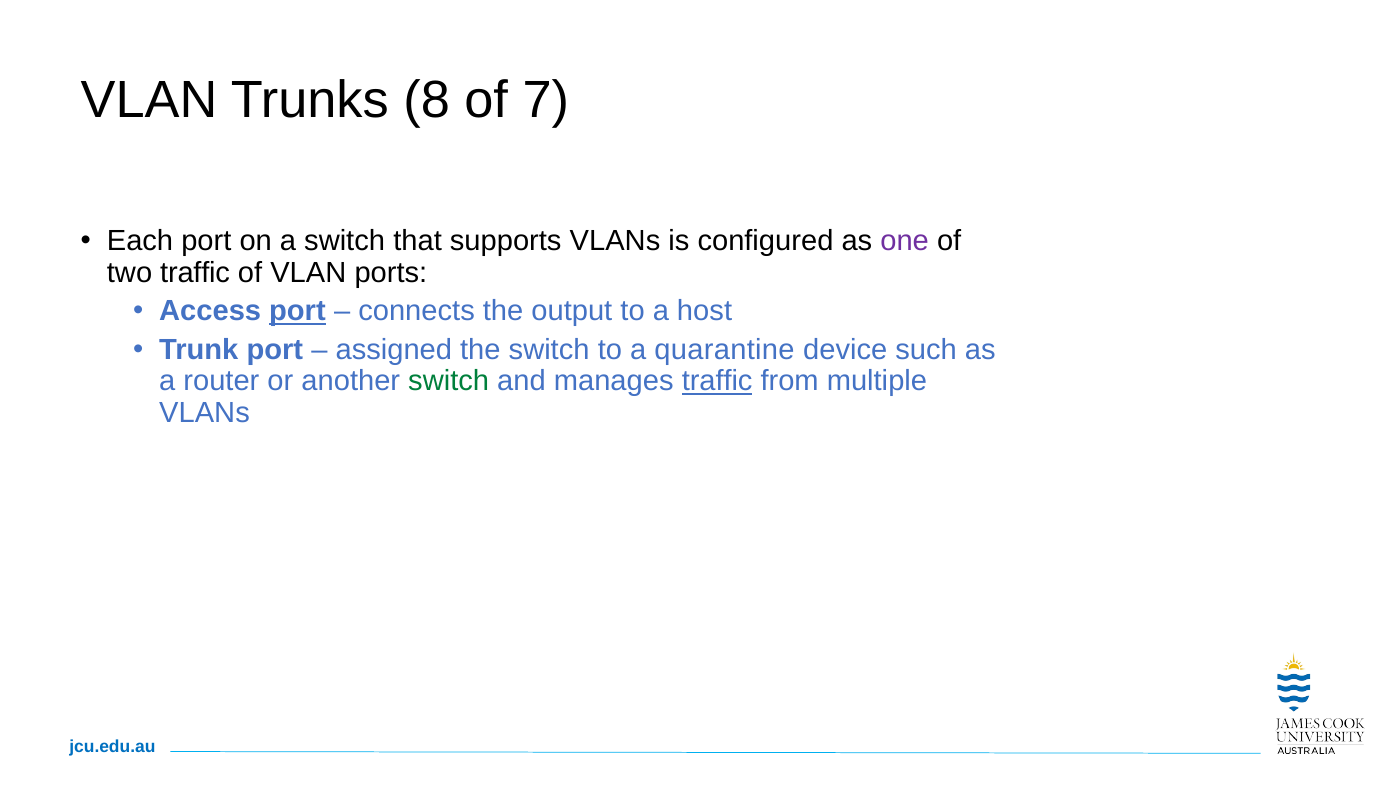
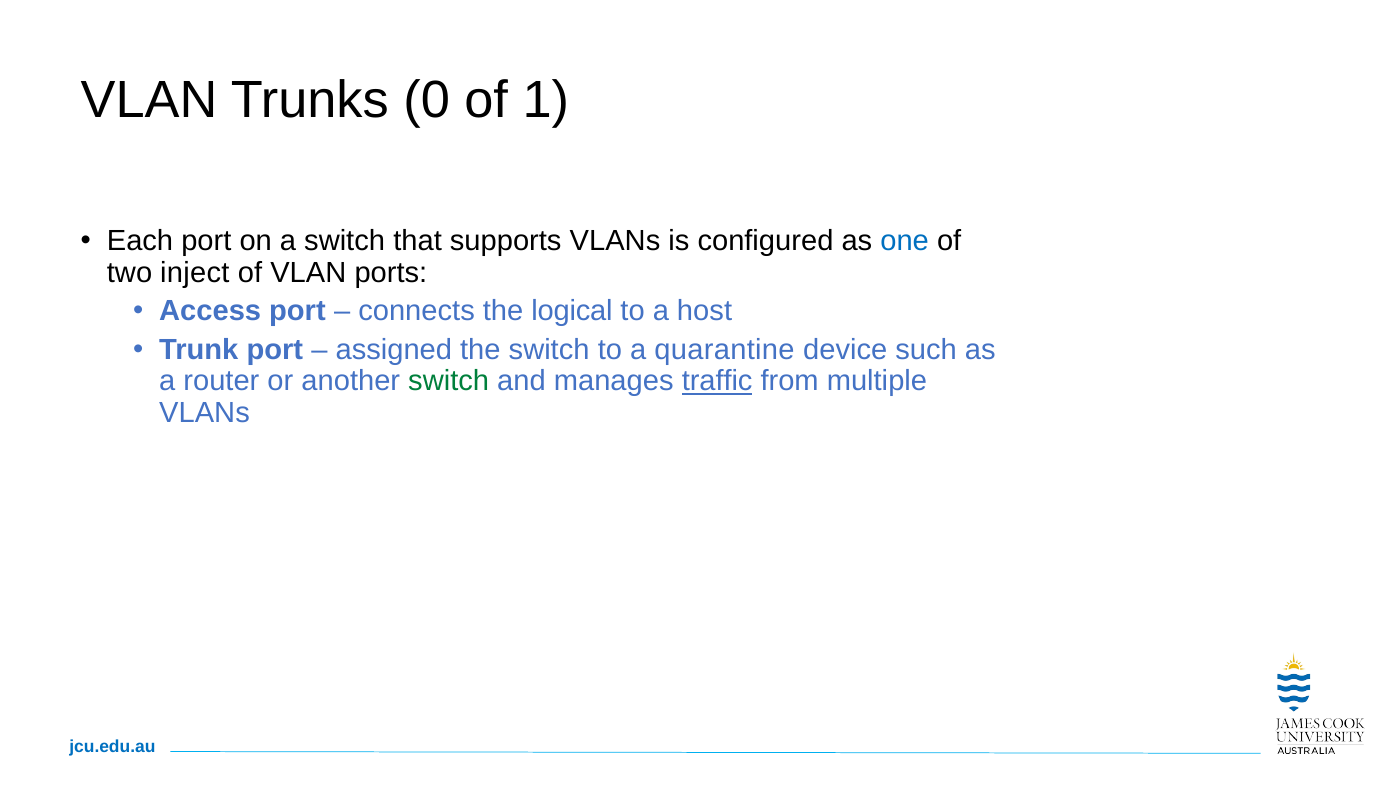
8: 8 -> 0 (427, 100)
7: 7 -> 1 (546, 100)
one colour: purple -> blue (905, 241)
two traffic: traffic -> inject (195, 273)
port underline: present -> none (297, 311)
output: output -> logical (572, 311)
